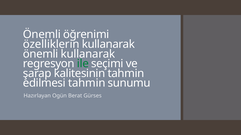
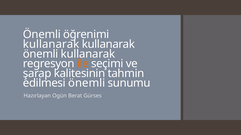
özelliklerin: özelliklerin -> kullanarak (51, 44)
ile colour: green -> orange (83, 64)
edilmesi tahmin: tahmin -> önemli (87, 83)
